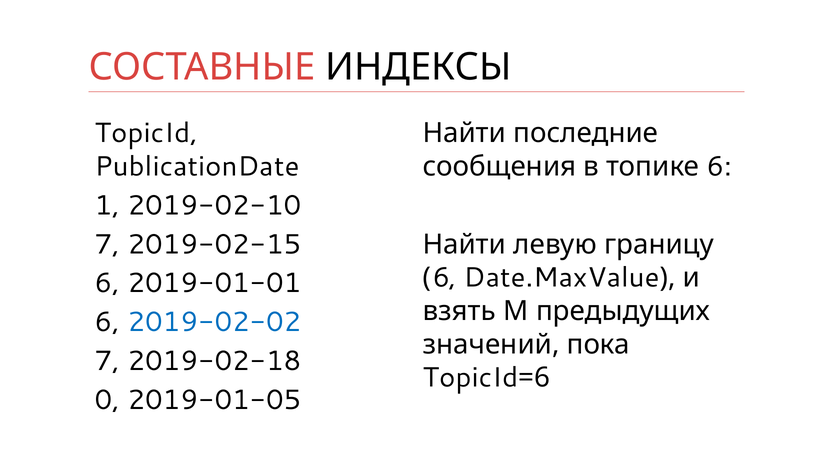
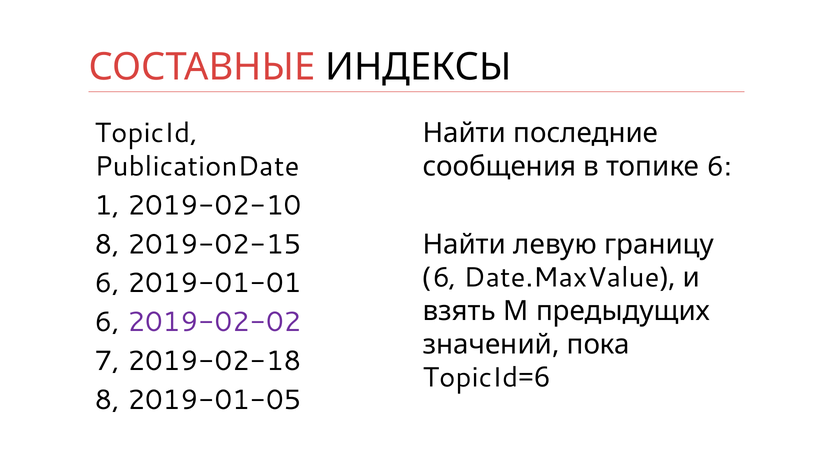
7: 7 -> 8 (107, 244)
2019-02-02 colour: blue -> purple (215, 322)
0: 0 -> 8 (107, 400)
